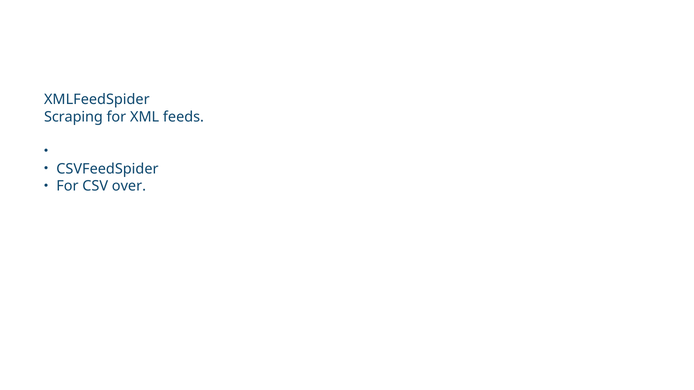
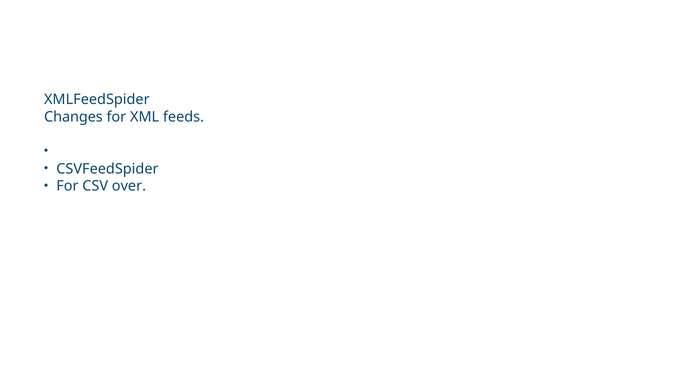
Scraping: Scraping -> Changes (73, 117)
